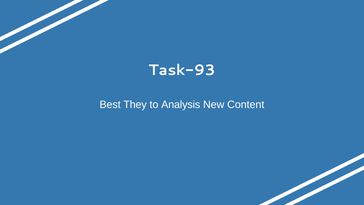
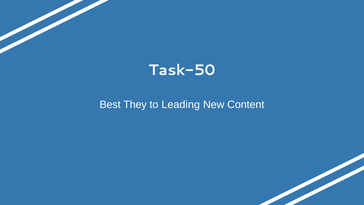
Task-93: Task-93 -> Task-50 (182, 70)
Analysis: Analysis -> Leading (181, 104)
